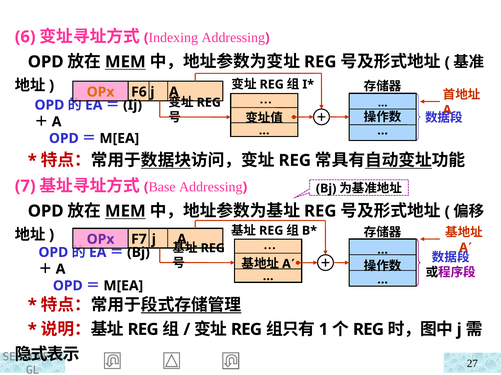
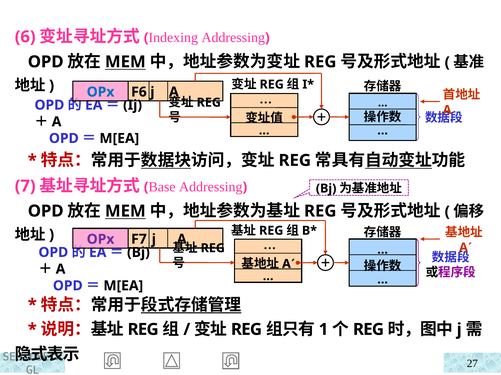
OPx colour: orange -> blue (101, 92)
